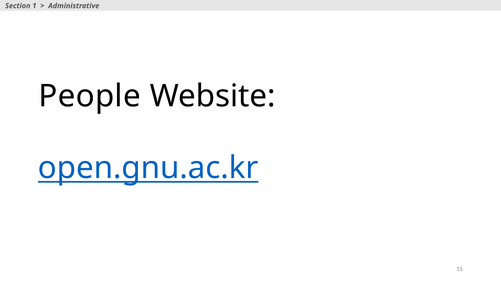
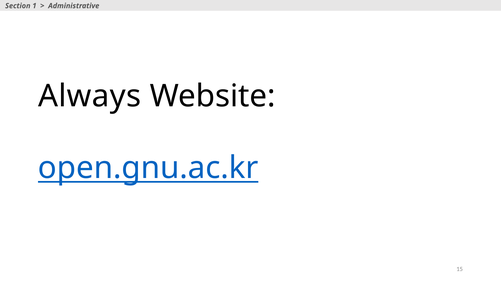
People: People -> Always (90, 96)
